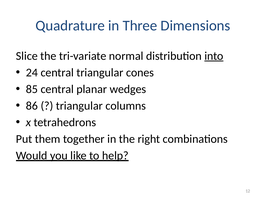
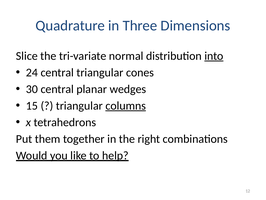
85: 85 -> 30 (32, 89)
86: 86 -> 15 (32, 105)
columns underline: none -> present (126, 105)
